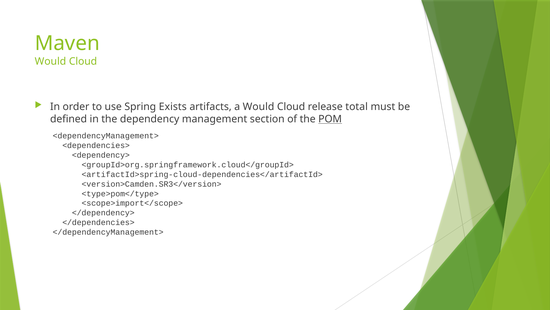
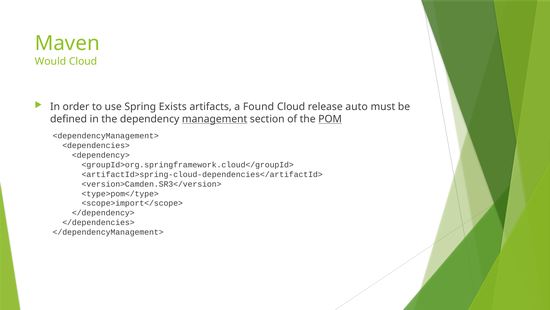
a Would: Would -> Found (258, 106)
total: total -> auto (357, 106)
management underline: none -> present (215, 119)
